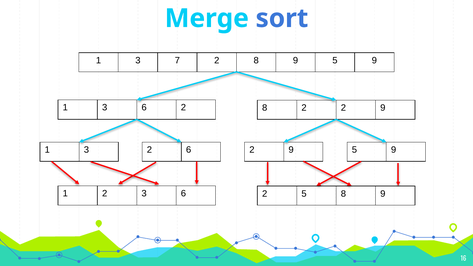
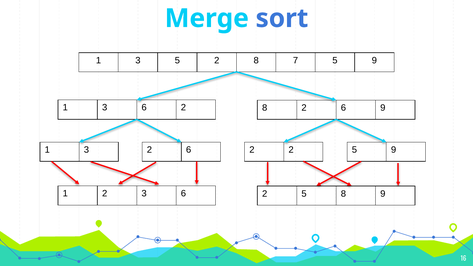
3 7: 7 -> 5 (177, 60)
2 8 9: 9 -> 7 (296, 60)
8 2 2: 2 -> 6 (343, 108)
6 2 9: 9 -> 2 (291, 150)
